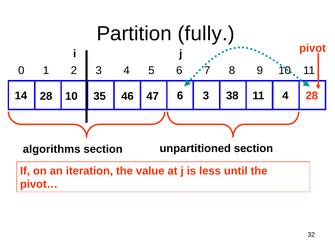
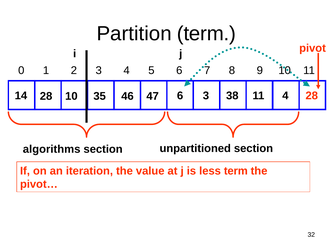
Partition fully: fully -> term (206, 34)
less until: until -> term (236, 171)
